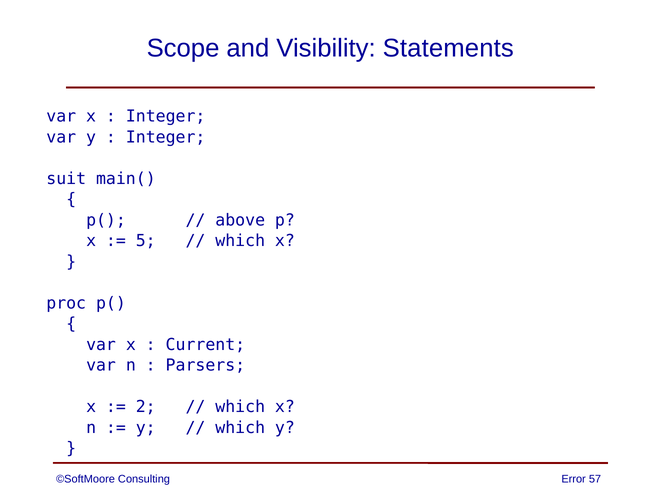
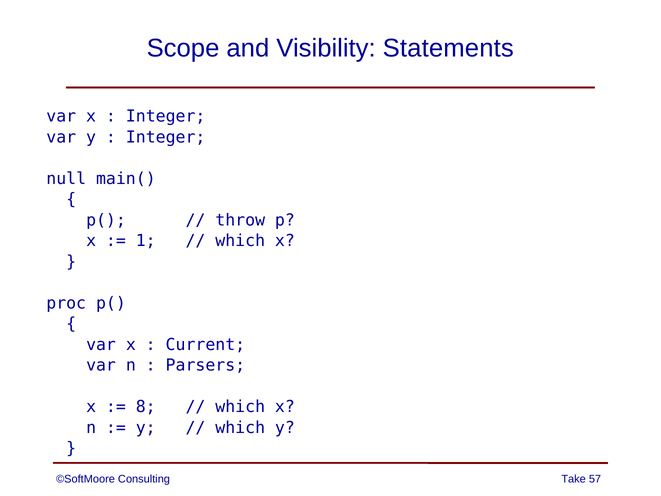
suit: suit -> null (66, 178)
above: above -> throw (240, 220)
5: 5 -> 1 (146, 241)
2: 2 -> 8 (146, 407)
Error: Error -> Take (574, 479)
